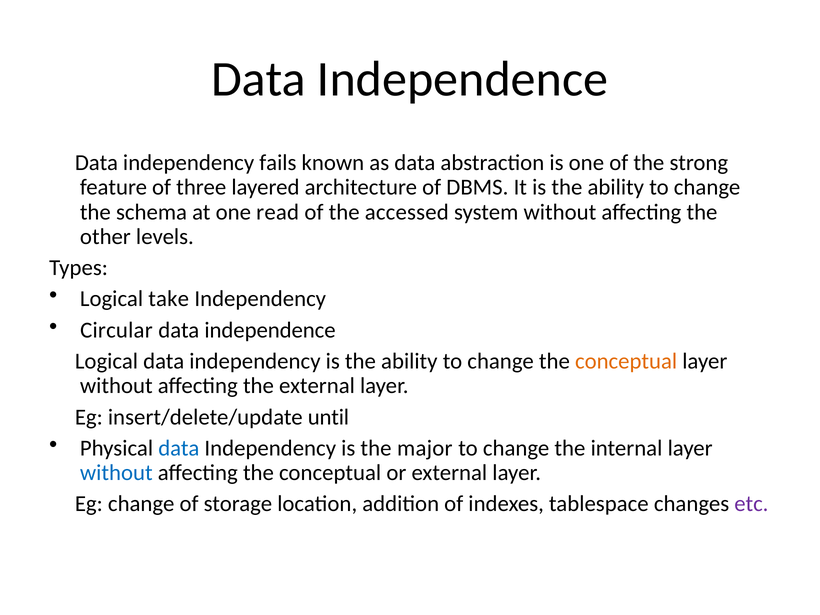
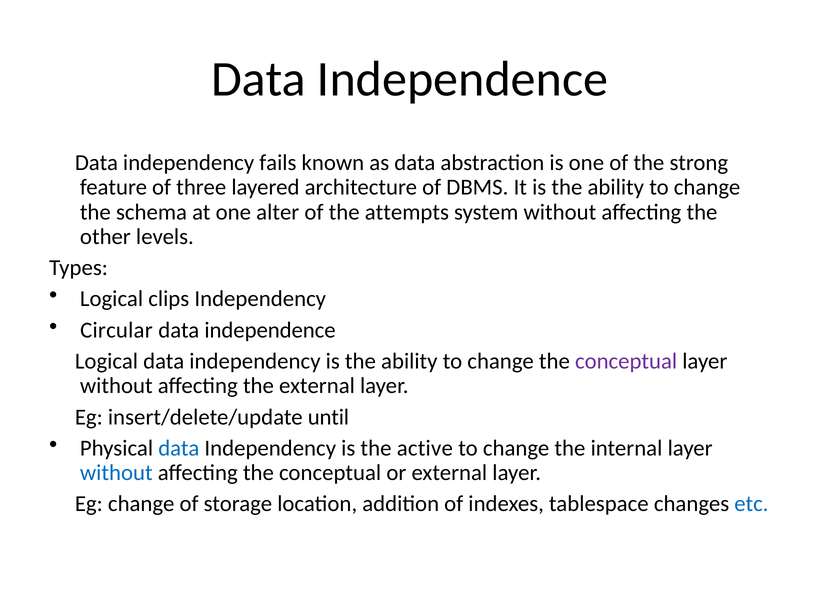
read: read -> alter (278, 212)
accessed: accessed -> attempts (407, 212)
take: take -> clips (169, 299)
conceptual colour: orange -> purple (626, 361)
major: major -> active (425, 448)
etc colour: purple -> blue (751, 504)
